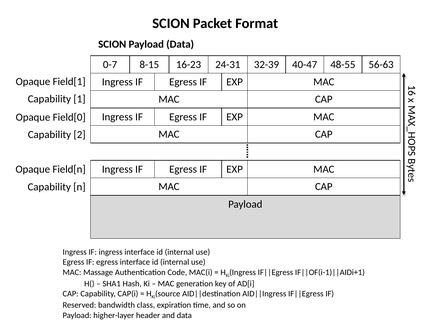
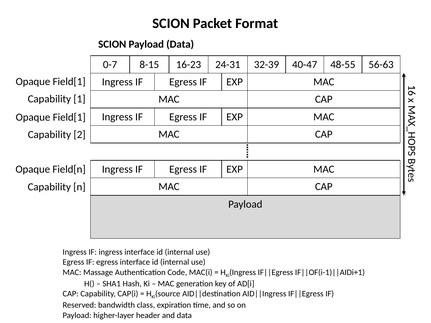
Field[0: Field[0 -> Field[1 (69, 117)
